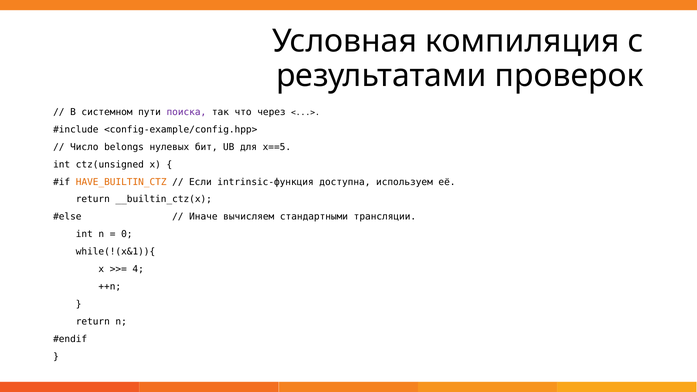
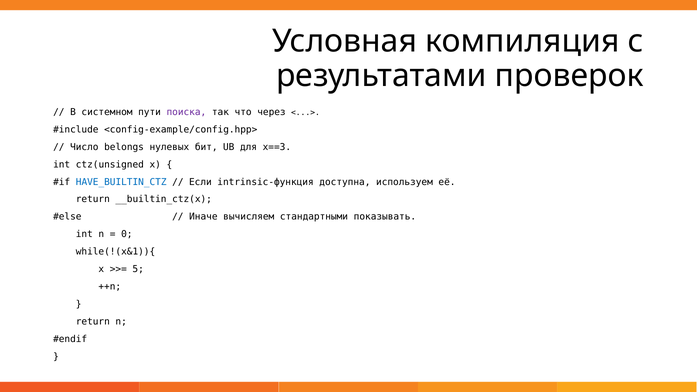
x==5: x==5 -> x==3 (277, 147)
HAVE_BUILTIN_CTZ colour: orange -> blue (121, 182)
трансляции: трансляции -> показывать (385, 217)
4: 4 -> 5 (138, 269)
